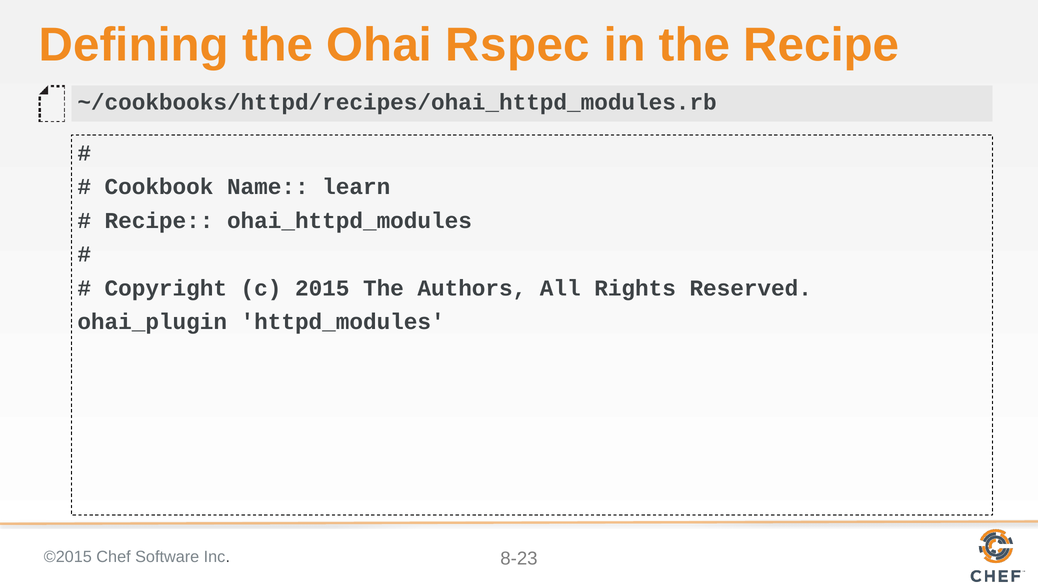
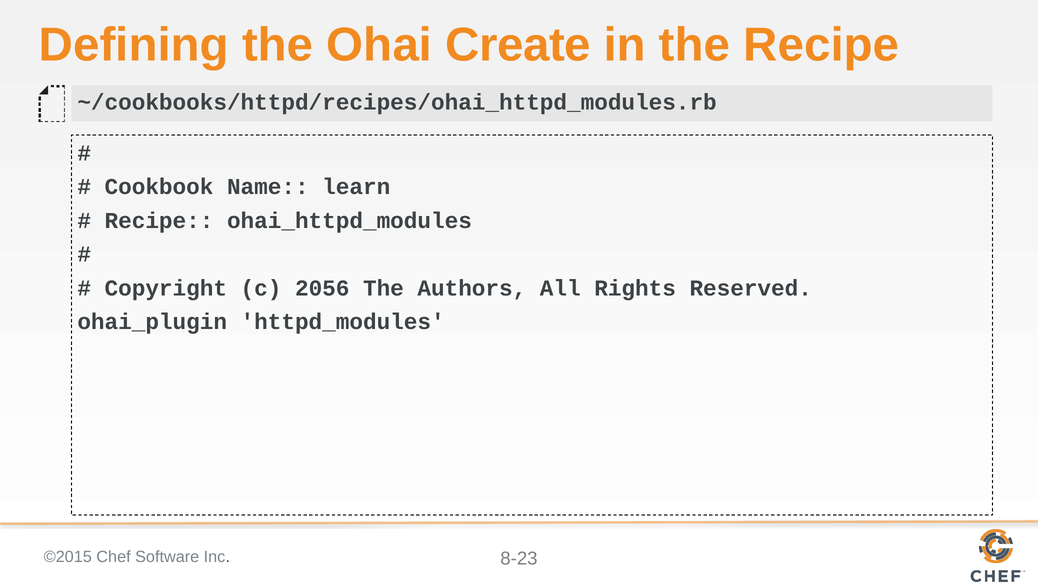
Rspec: Rspec -> Create (518, 45)
2015: 2015 -> 2056 (322, 288)
